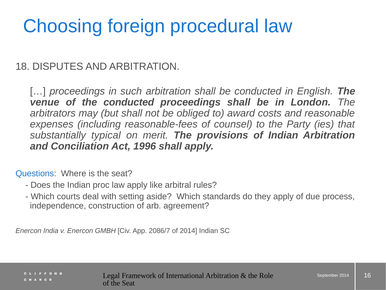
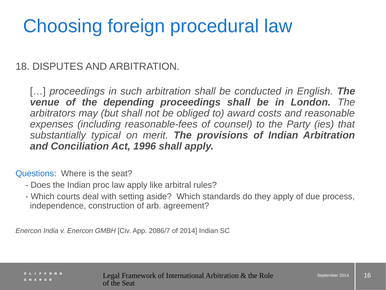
the conducted: conducted -> depending (129, 102)
